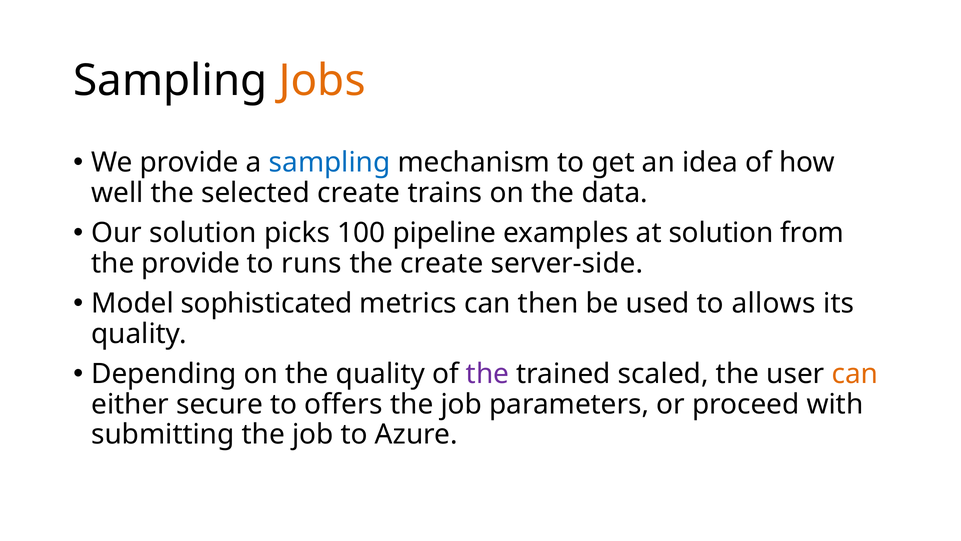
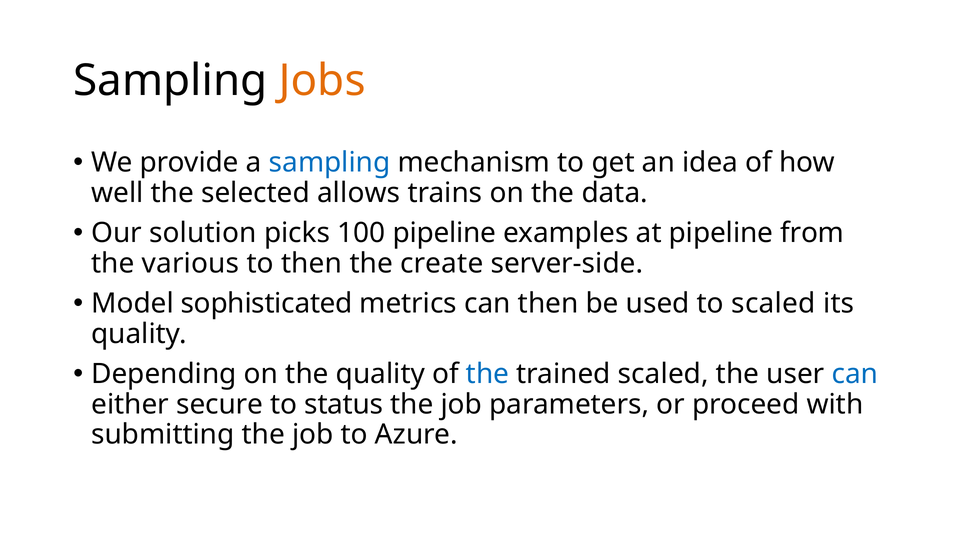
selected create: create -> allows (359, 193)
at solution: solution -> pipeline (721, 233)
the provide: provide -> various (191, 263)
to runs: runs -> then (312, 263)
to allows: allows -> scaled (774, 303)
the colour: purple -> blue (488, 374)
can colour: orange -> blue (855, 374)
offers: offers -> status (344, 404)
